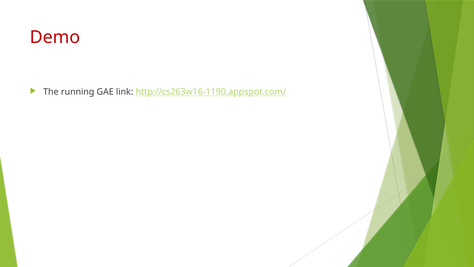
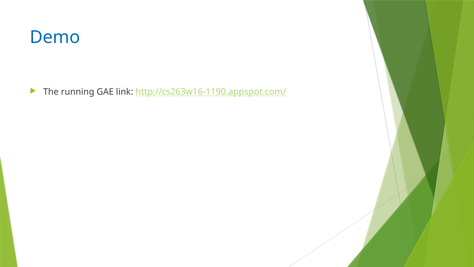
Demo colour: red -> blue (55, 37)
